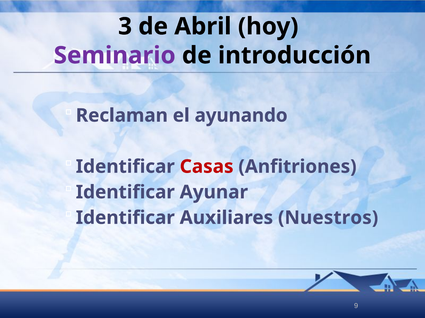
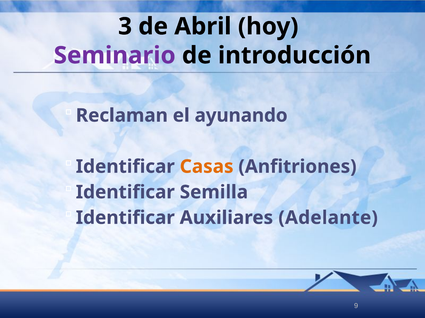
Casas colour: red -> orange (207, 167)
Ayunar: Ayunar -> Semilla (214, 193)
Nuestros: Nuestros -> Adelante (328, 218)
